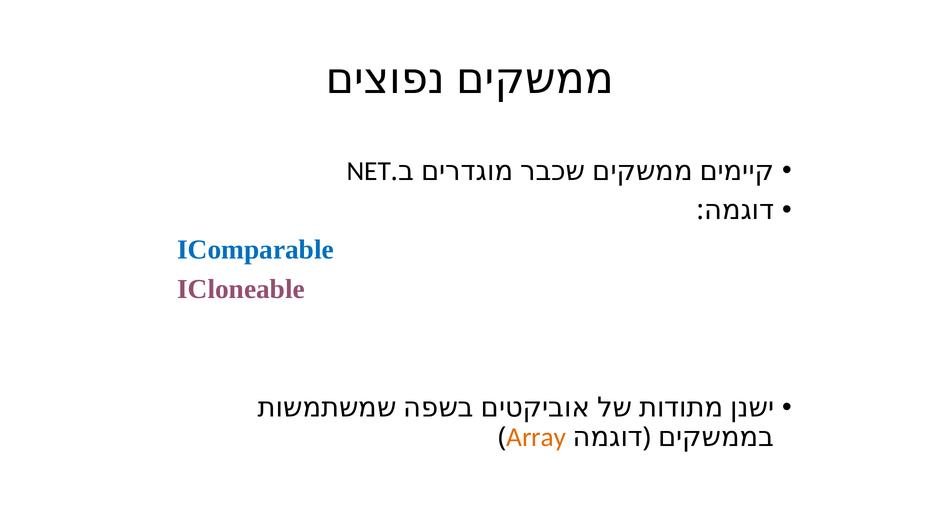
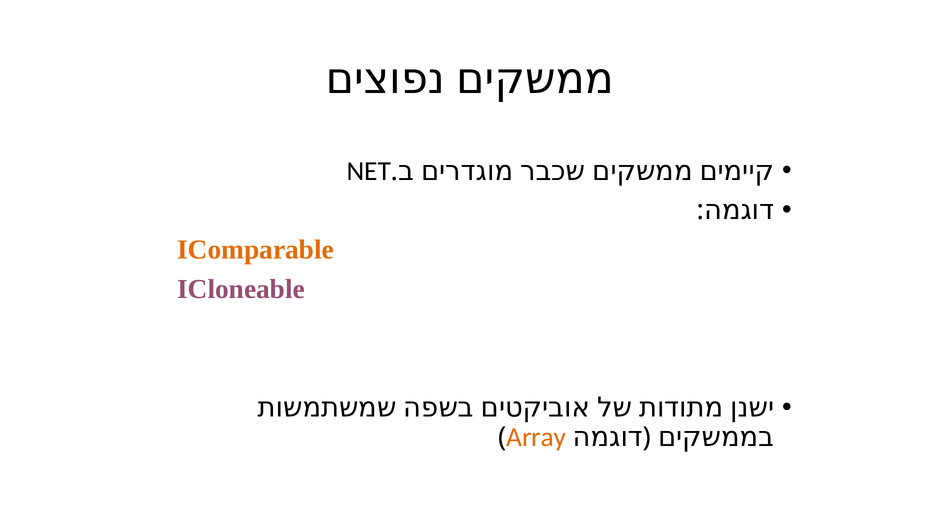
IComparable colour: blue -> orange (256, 250)
